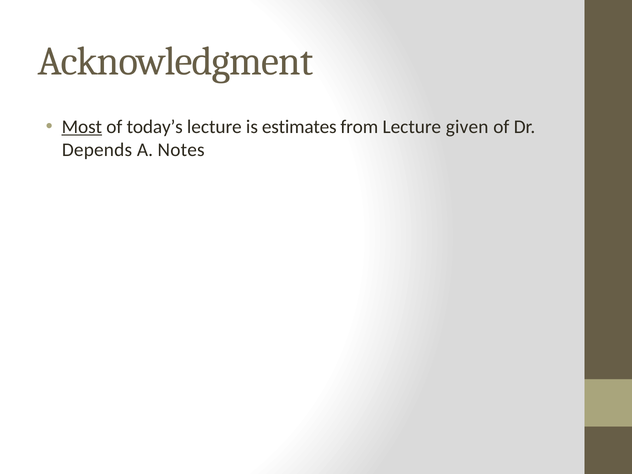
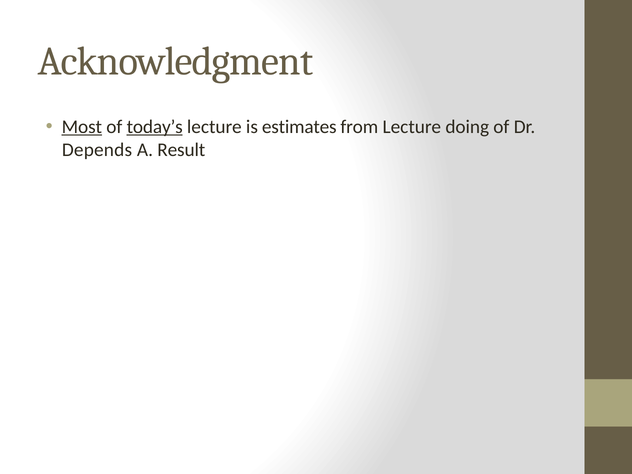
today’s underline: none -> present (155, 127)
given: given -> doing (467, 127)
Notes: Notes -> Result (181, 150)
